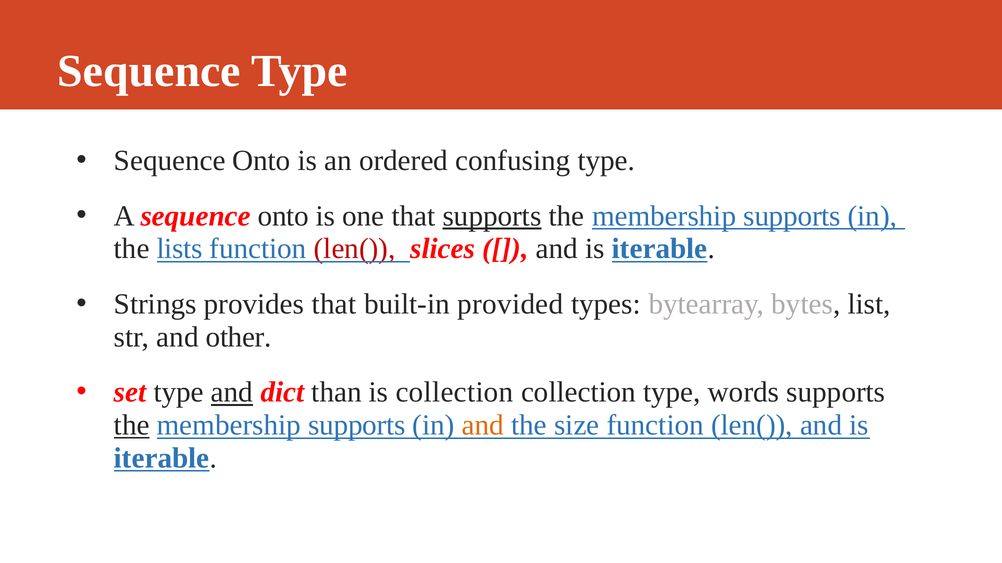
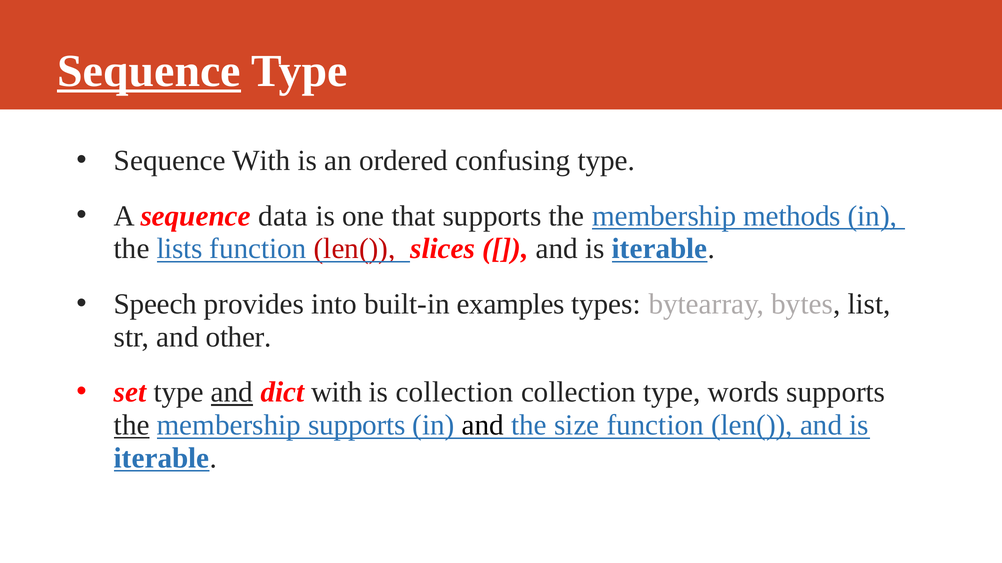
Sequence underline: none -> present (149, 71)
Onto: Onto -> With (261, 161)
A sequence onto: onto -> data (283, 216)
supports underline: present -> none (492, 216)
supports: supports -> methods (792, 216)
Strings: Strings -> Speech (155, 305)
provides that: that -> into (334, 305)
provided: provided -> examples (511, 305)
dict than: than -> with (337, 393)
and colour: orange -> black (483, 426)
